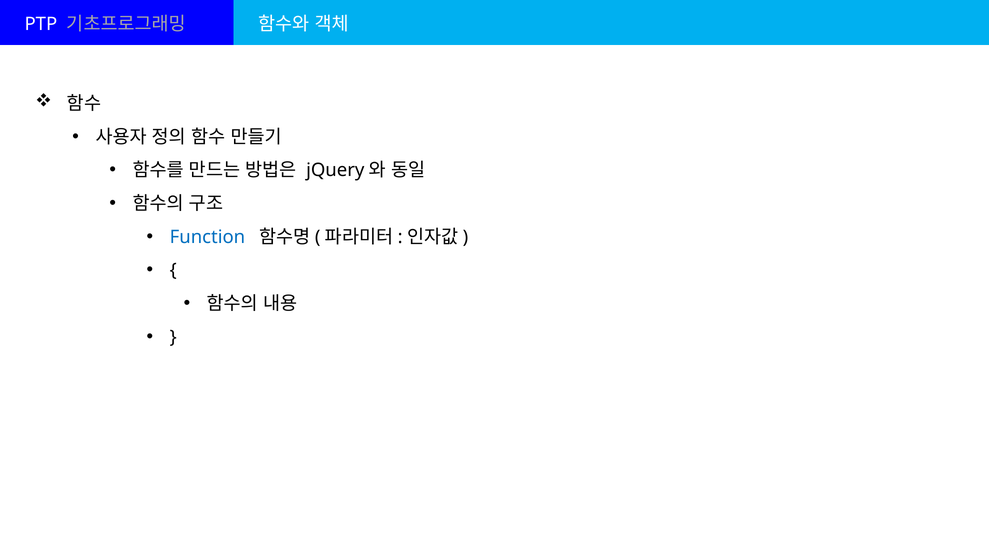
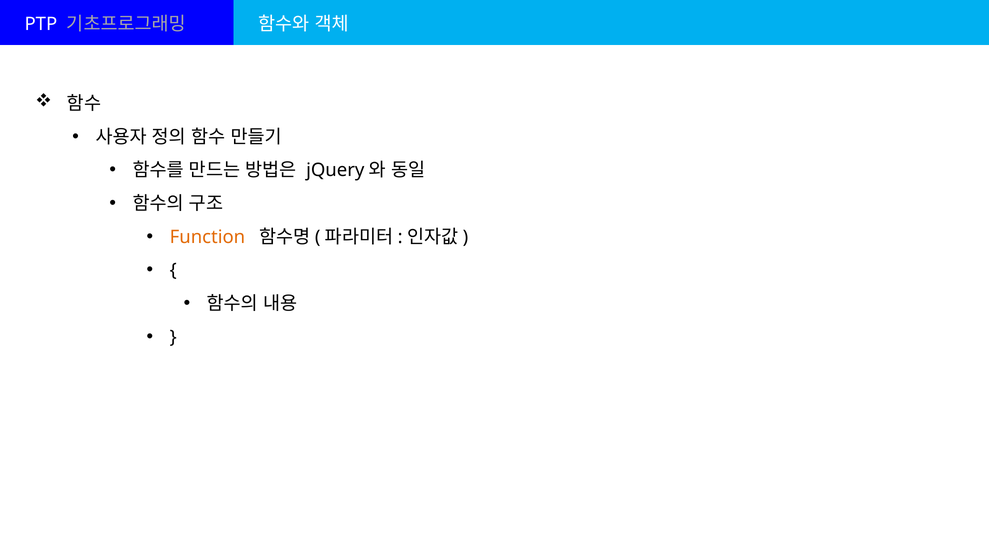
Function colour: blue -> orange (207, 237)
